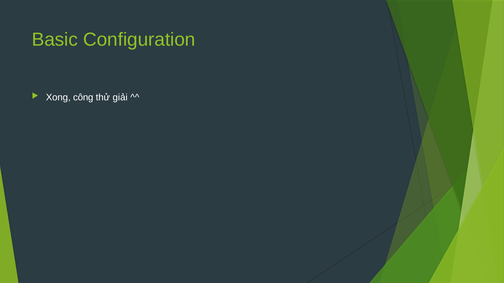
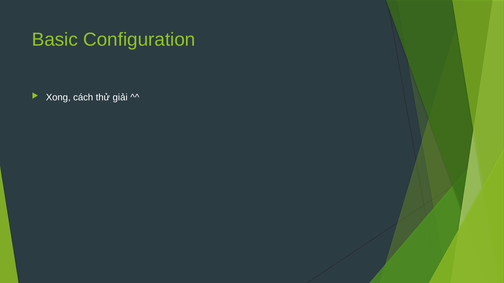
công: công -> cách (83, 98)
